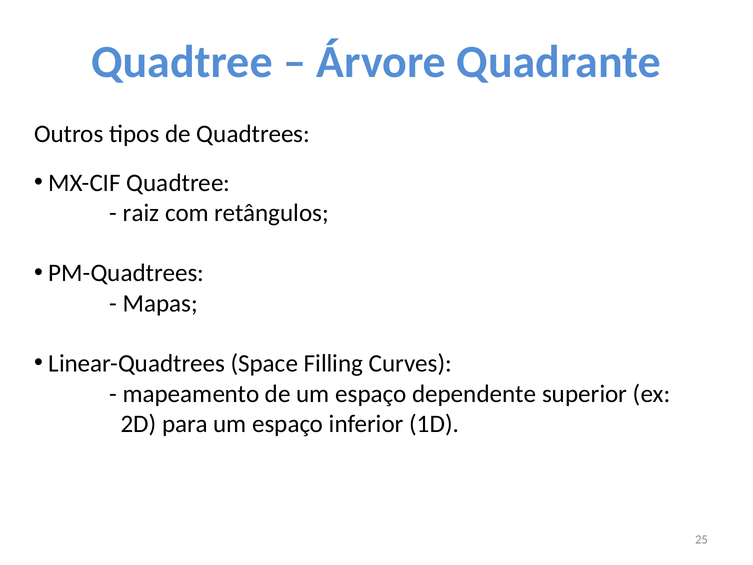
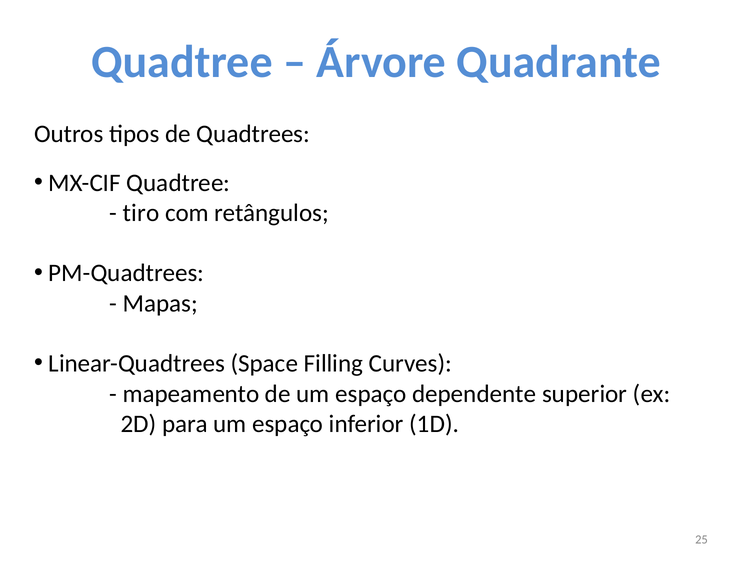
raiz: raiz -> tiro (141, 213)
